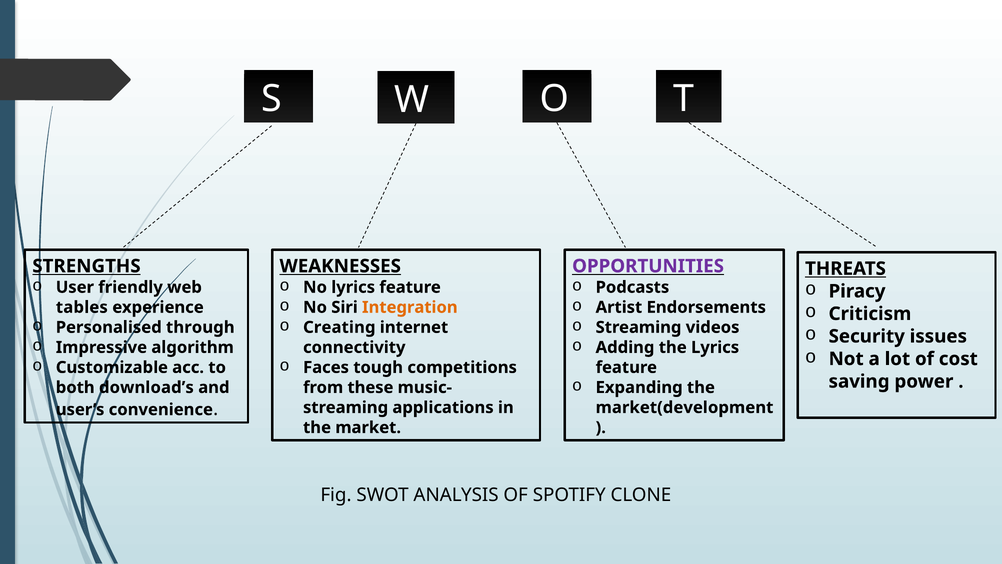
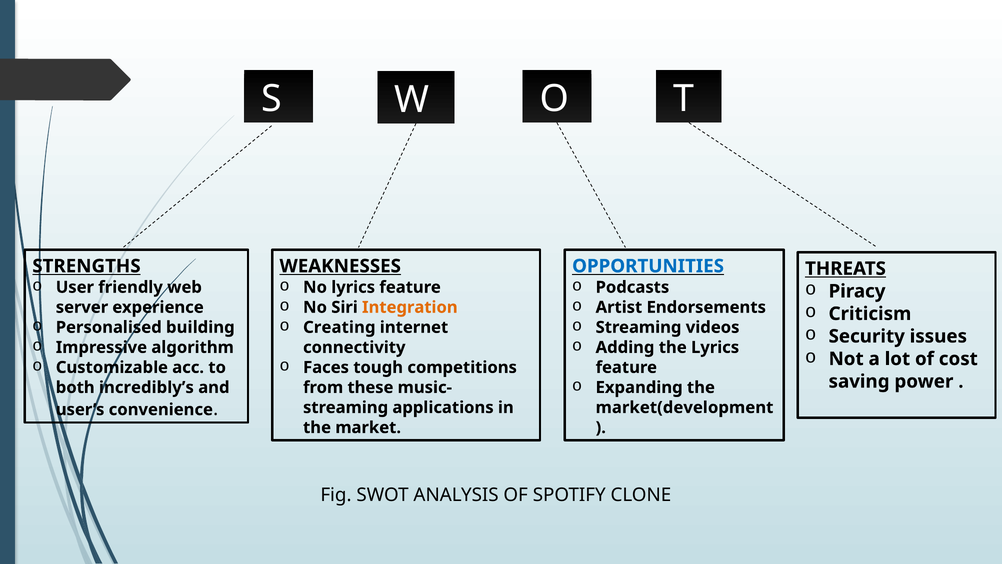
OPPORTUNITIES colour: purple -> blue (648, 266)
tables: tables -> server (82, 307)
through: through -> building (200, 327)
download’s: download’s -> incredibly’s (146, 387)
